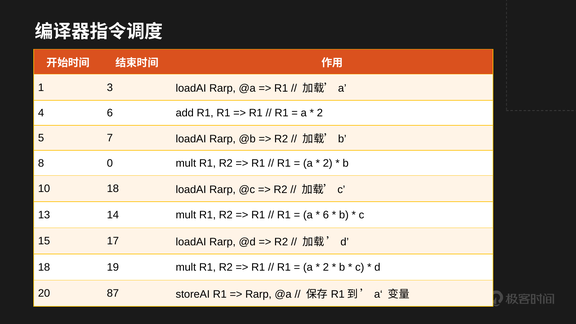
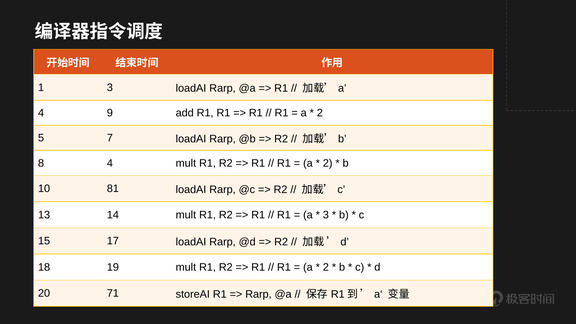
4 6: 6 -> 9 (110, 113)
8 0: 0 -> 4 (110, 163)
10 18: 18 -> 81 (113, 189)
6: 6 -> 3 (326, 215)
87: 87 -> 71 (113, 293)
